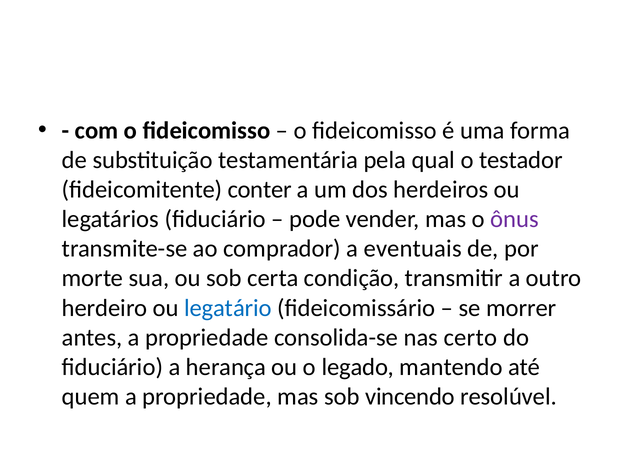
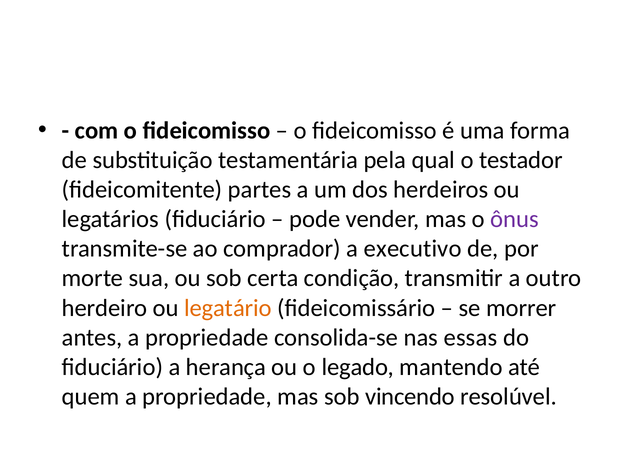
conter: conter -> partes (260, 190)
eventuais: eventuais -> executivo (413, 249)
legatário colour: blue -> orange (228, 308)
certo: certo -> essas (471, 338)
